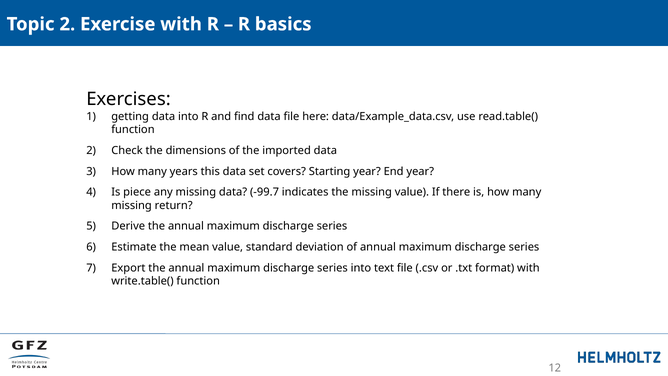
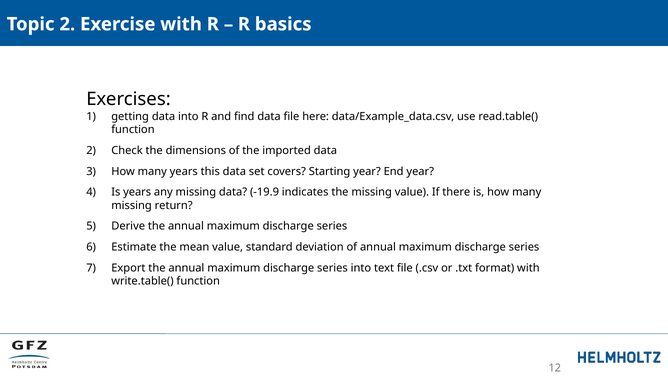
Is piece: piece -> years (137, 192)
-99.7: -99.7 -> -19.9 (265, 192)
